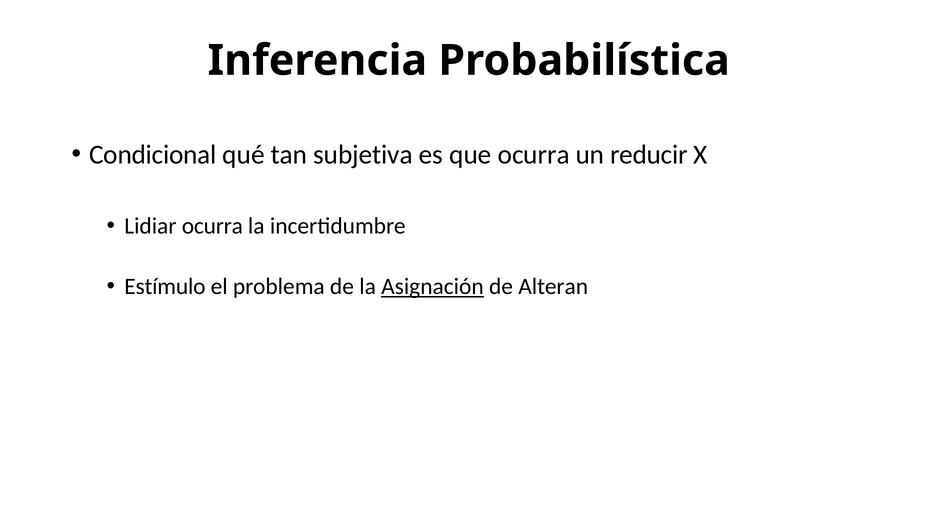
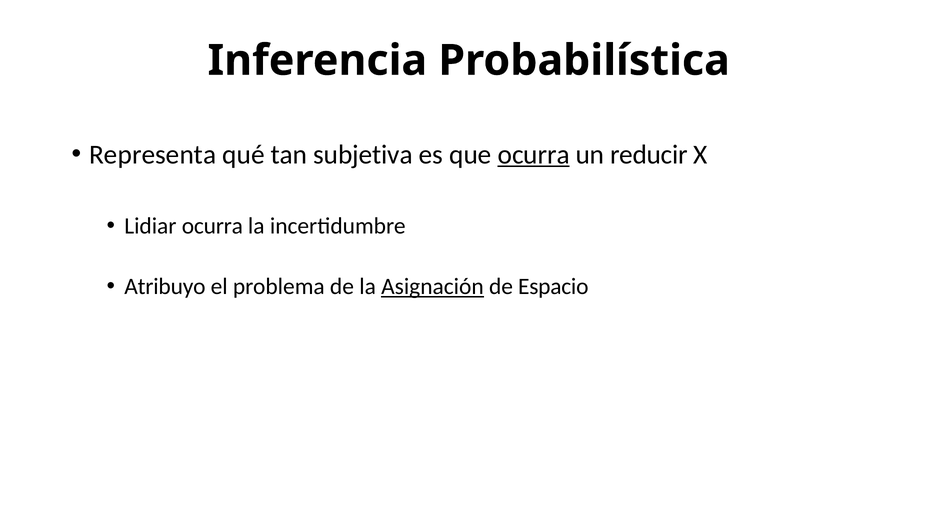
Condicional: Condicional -> Representa (153, 154)
ocurra underline: none -> present (534, 154)
Estímulo: Estímulo -> Atribuyo (165, 286)
Alteran: Alteran -> Espacio (553, 286)
